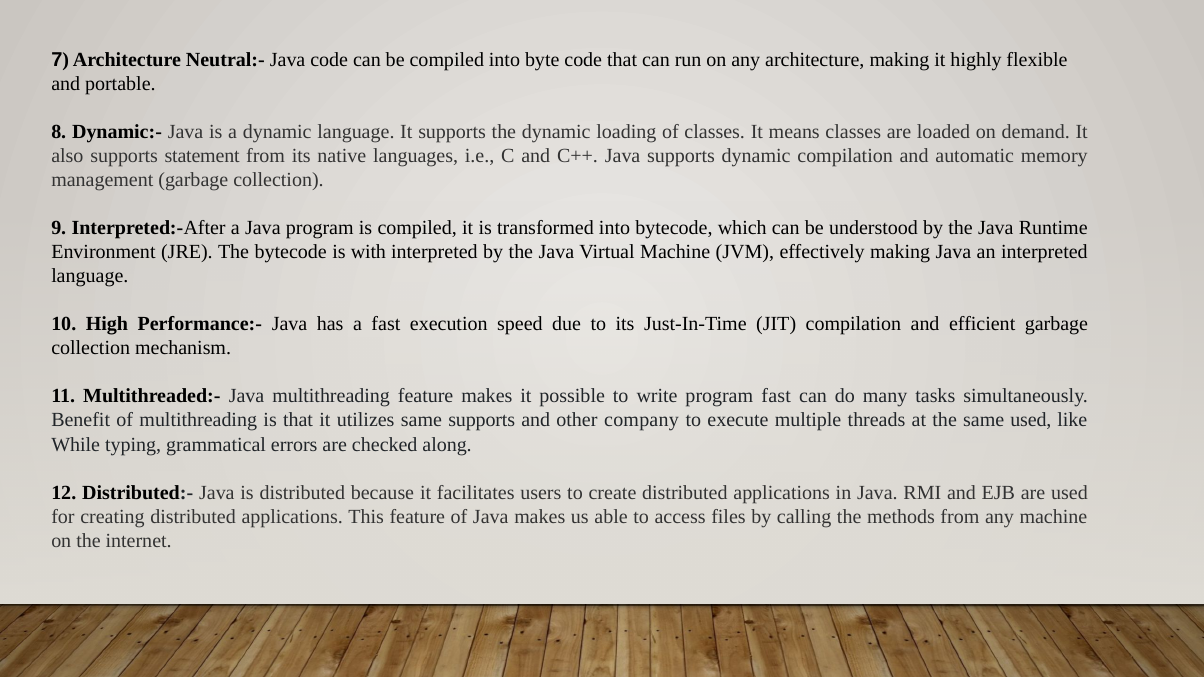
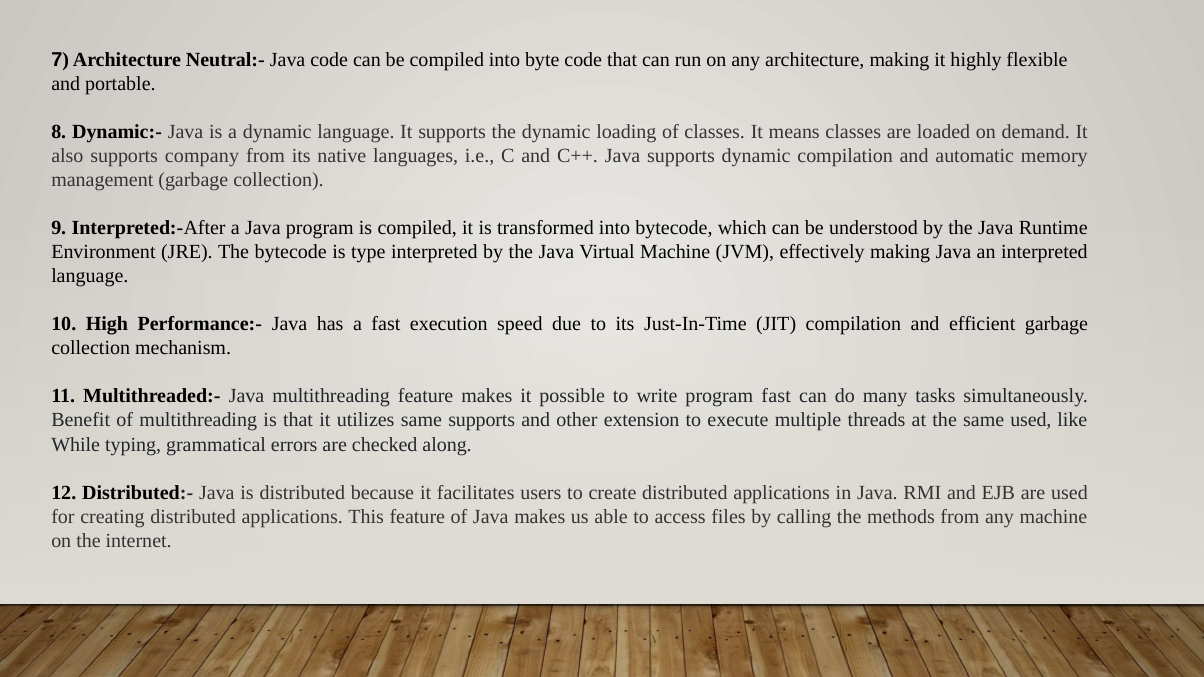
statement: statement -> company (202, 156)
with: with -> type (368, 252)
company: company -> extension (642, 420)
